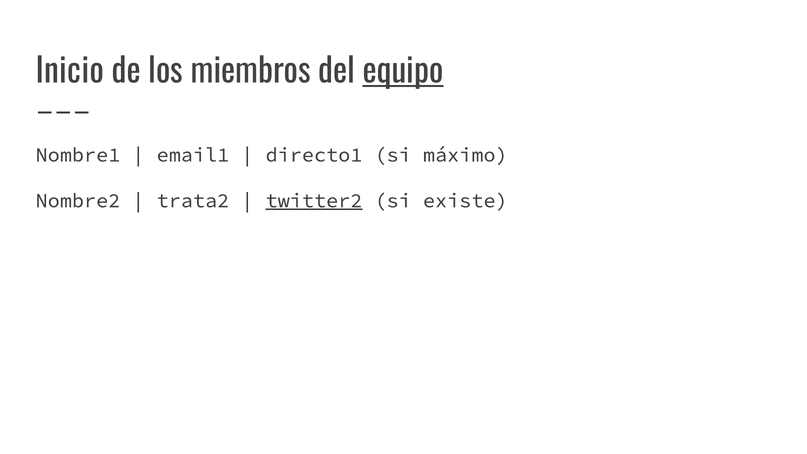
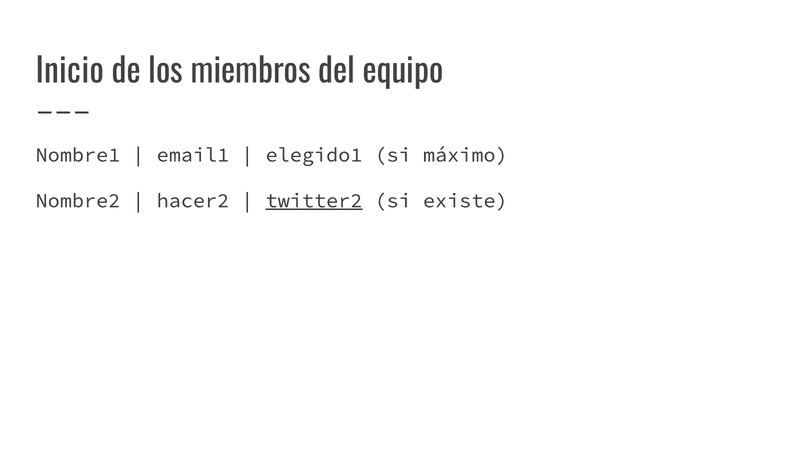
equipo underline: present -> none (403, 72)
directo1: directo1 -> elegido1 (314, 155)
trata2: trata2 -> hacer2 (193, 201)
